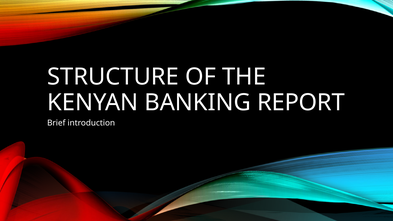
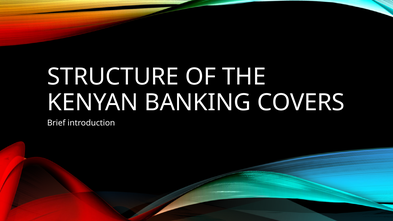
REPORT: REPORT -> COVERS (301, 103)
